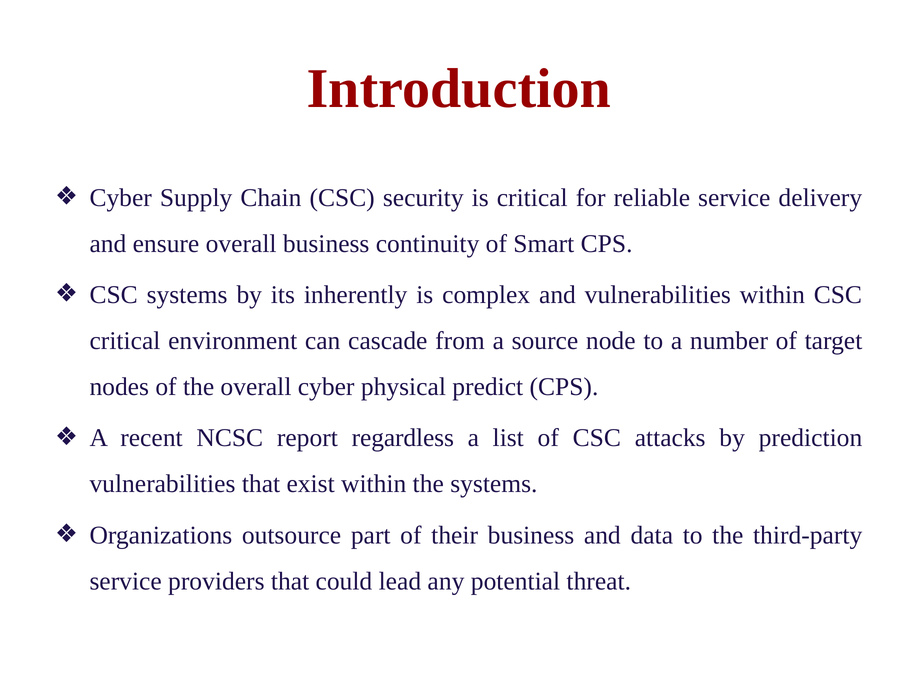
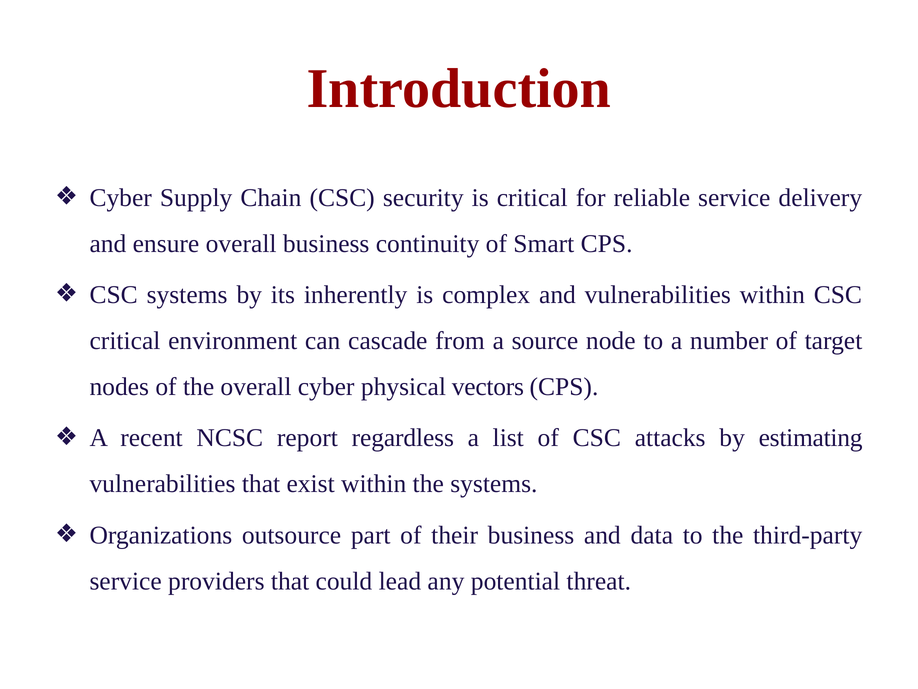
predict: predict -> vectors (488, 387)
prediction: prediction -> estimating (811, 438)
